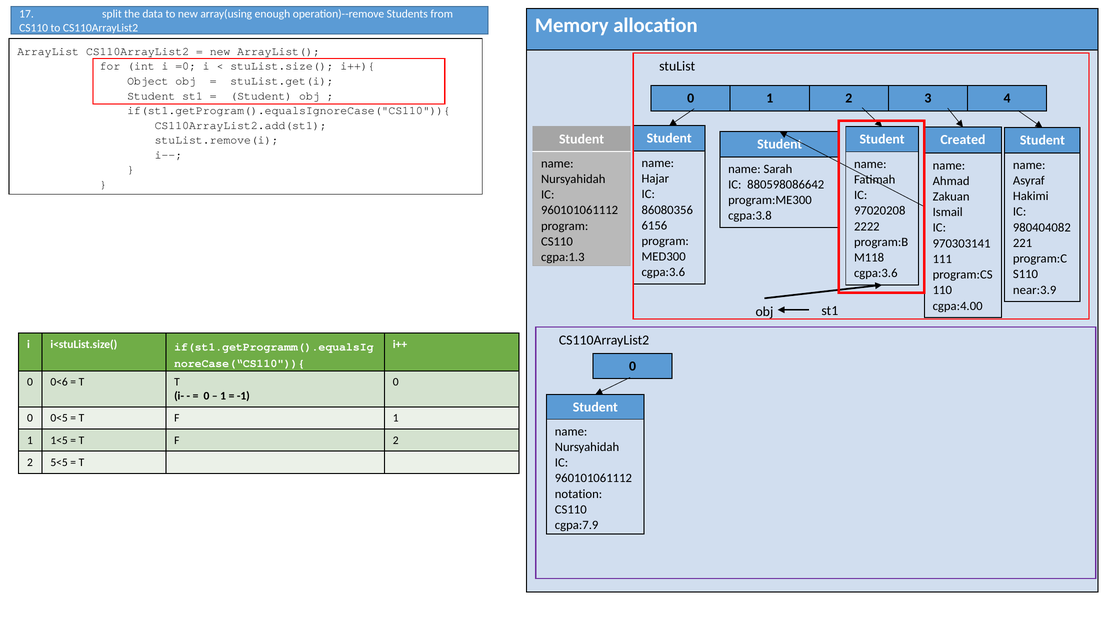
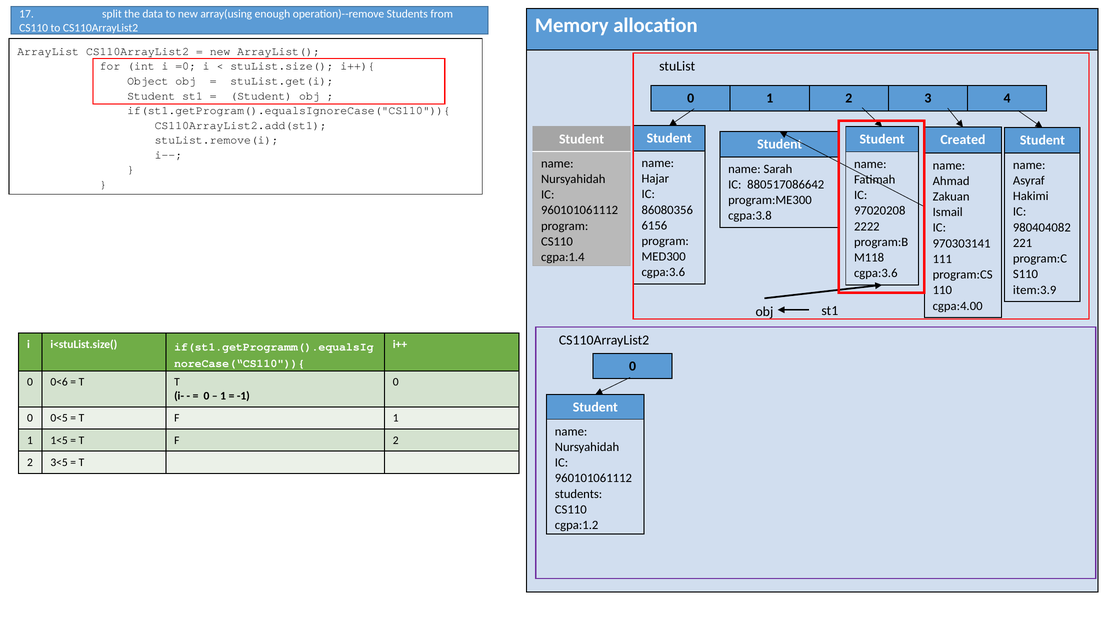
880598086642: 880598086642 -> 880517086642 (786, 185)
cgpa:1.3: cgpa:1.3 -> cgpa:1.4 (563, 257)
near:3.9: near:3.9 -> item:3.9 (1035, 290)
5<5: 5<5 -> 3<5 (59, 463)
notation: notation -> students (579, 494)
cgpa:7.9: cgpa:7.9 -> cgpa:1.2 (577, 526)
